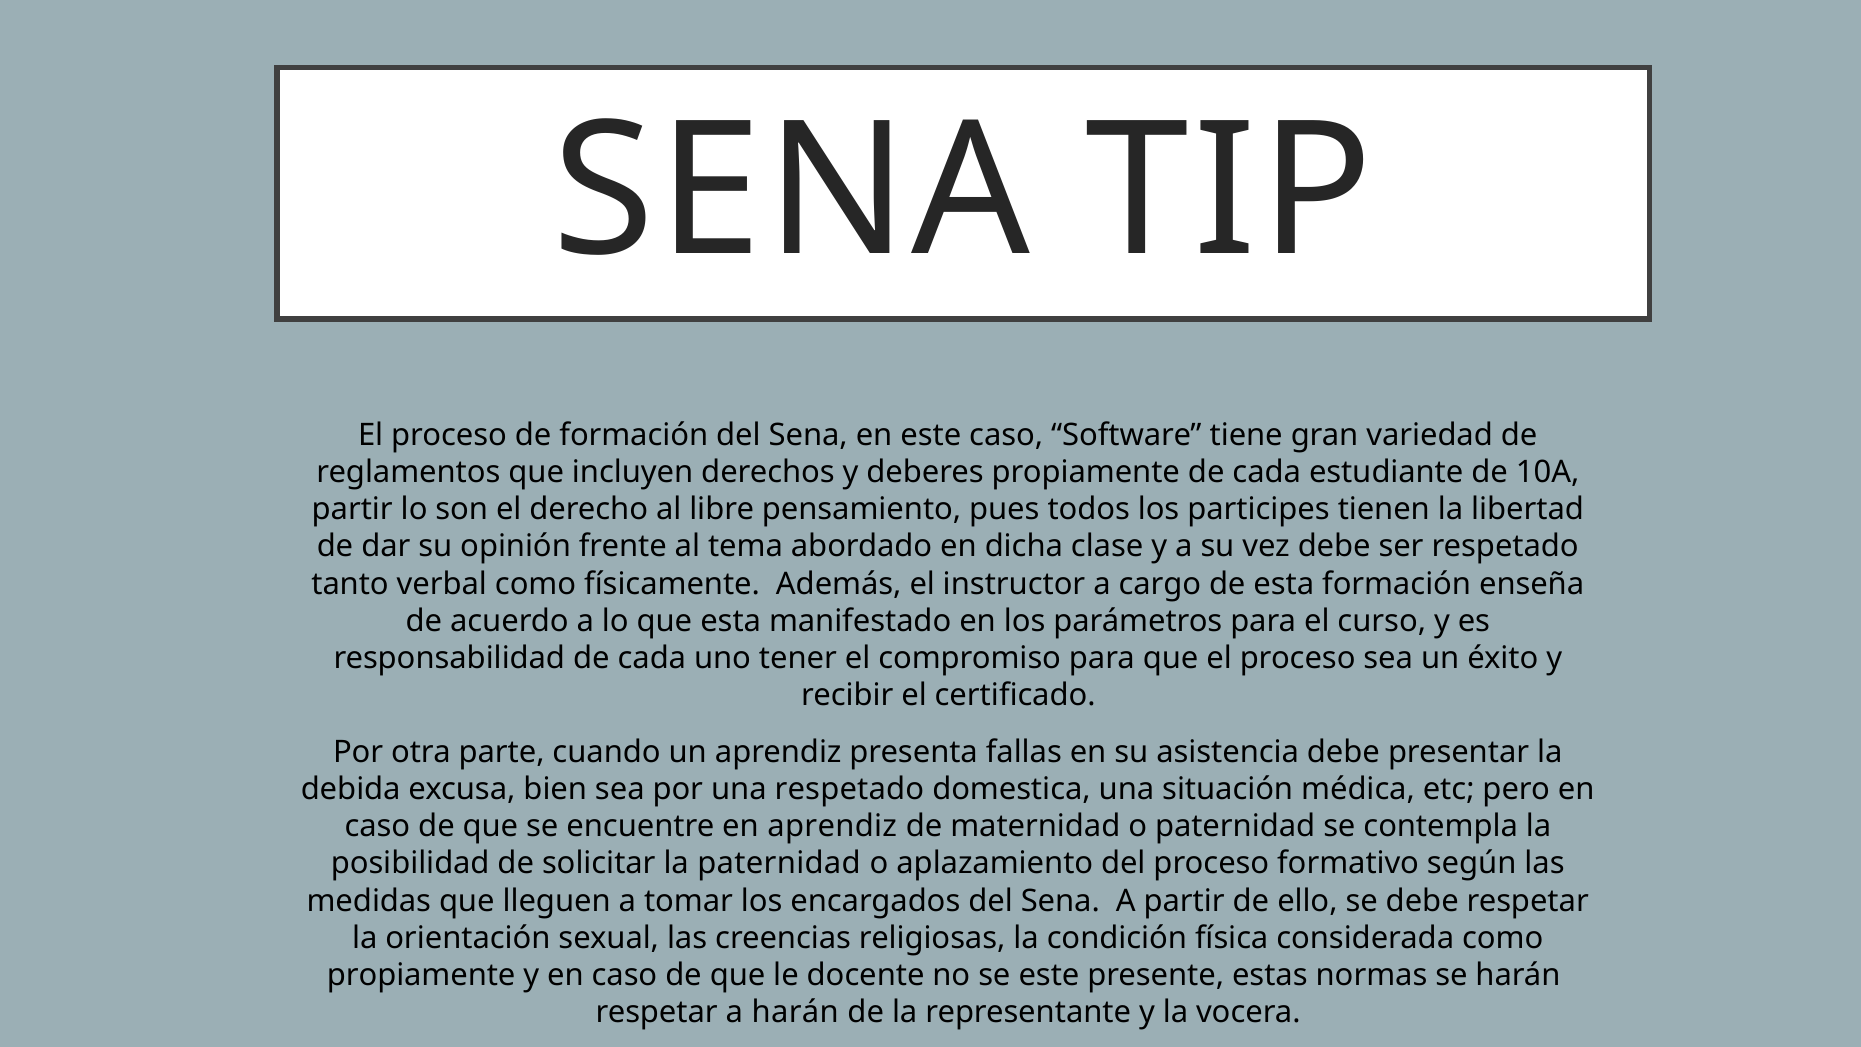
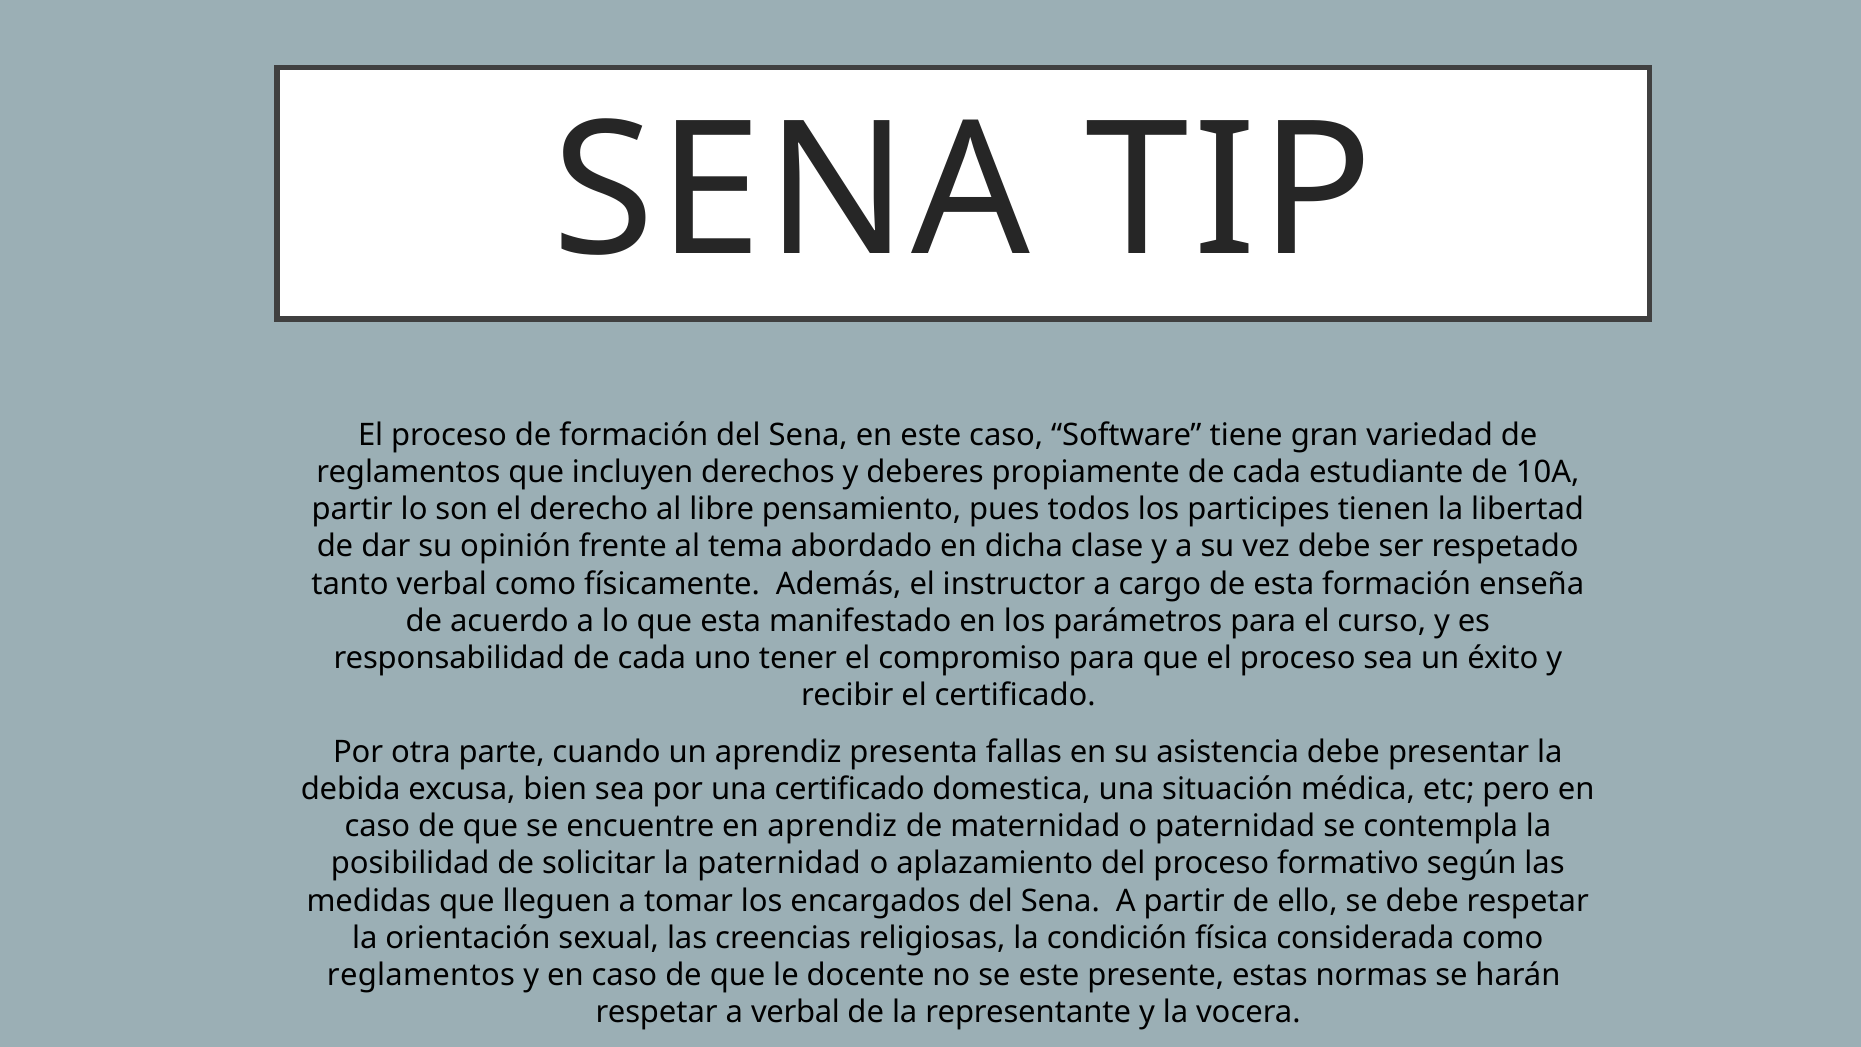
una respetado: respetado -> certificado (850, 789)
propiamente: propiamente -> reglamentos (421, 975)
a harán: harán -> verbal (795, 1012)
